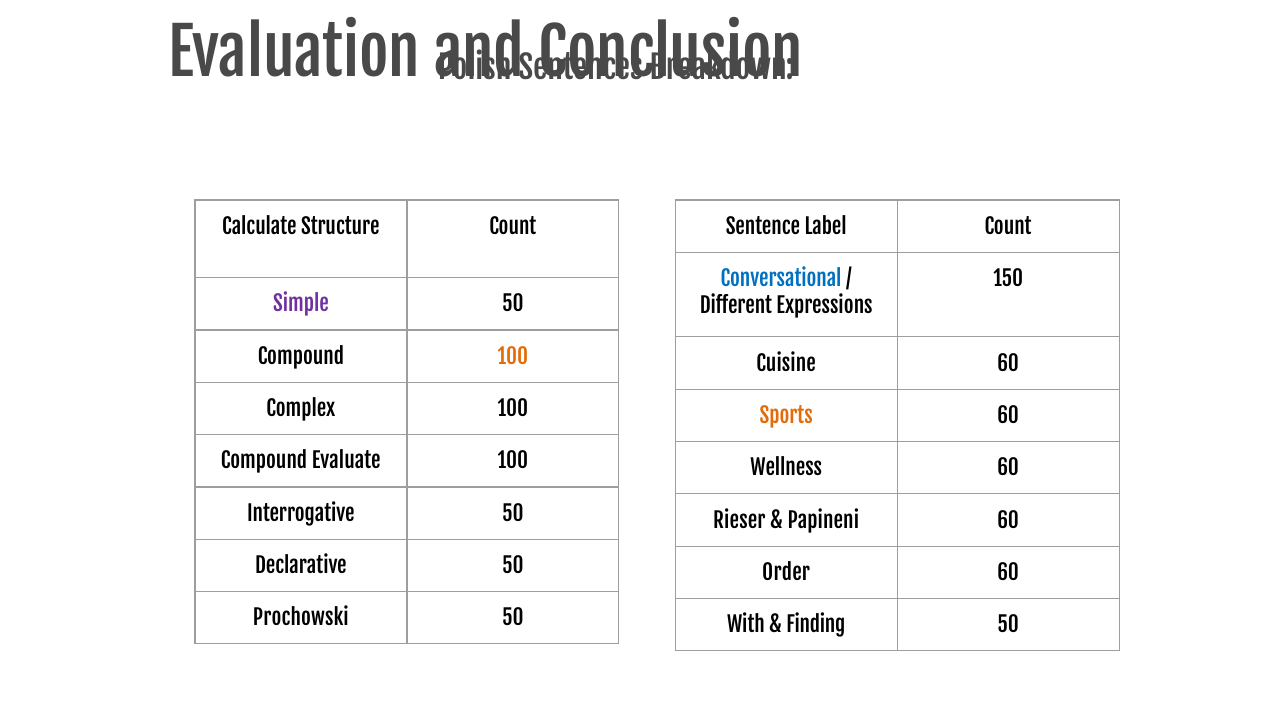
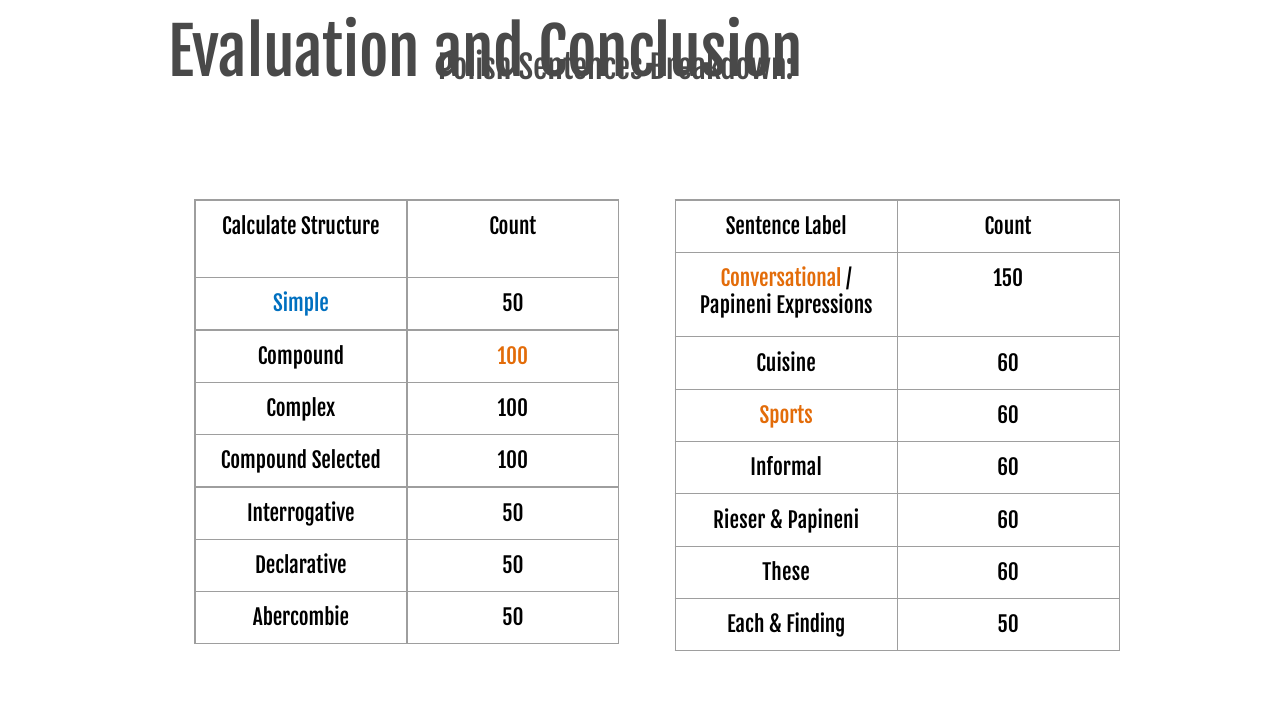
Conversational colour: blue -> orange (781, 279)
Simple colour: purple -> blue (301, 305)
Different: Different -> Papineni (736, 306)
Evaluate: Evaluate -> Selected (346, 462)
Wellness: Wellness -> Informal (786, 469)
Order: Order -> These (786, 573)
Prochowski: Prochowski -> Abercombie (301, 619)
With: With -> Each (746, 625)
